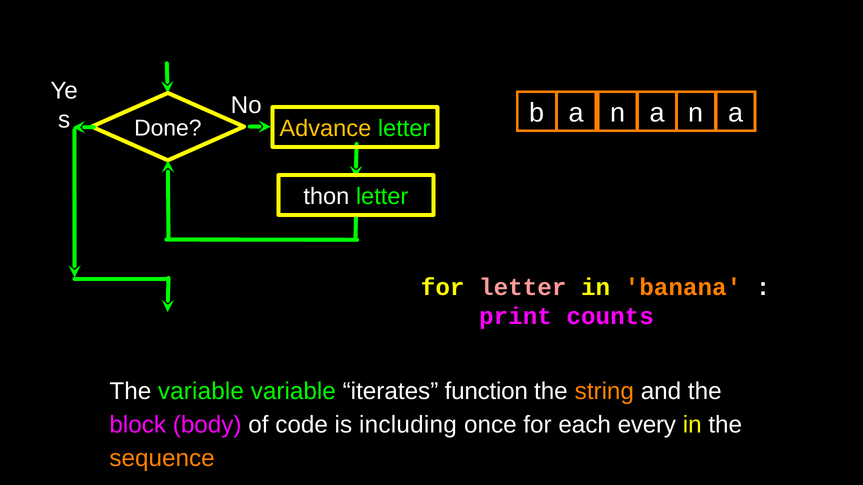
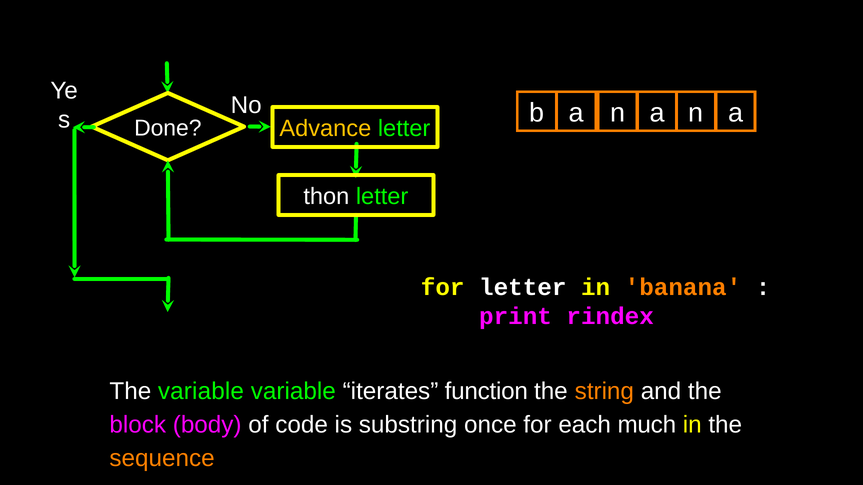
letter colour: pink -> white (523, 287)
counts: counts -> rindex (610, 317)
including: including -> substring (408, 425)
every: every -> much (647, 425)
